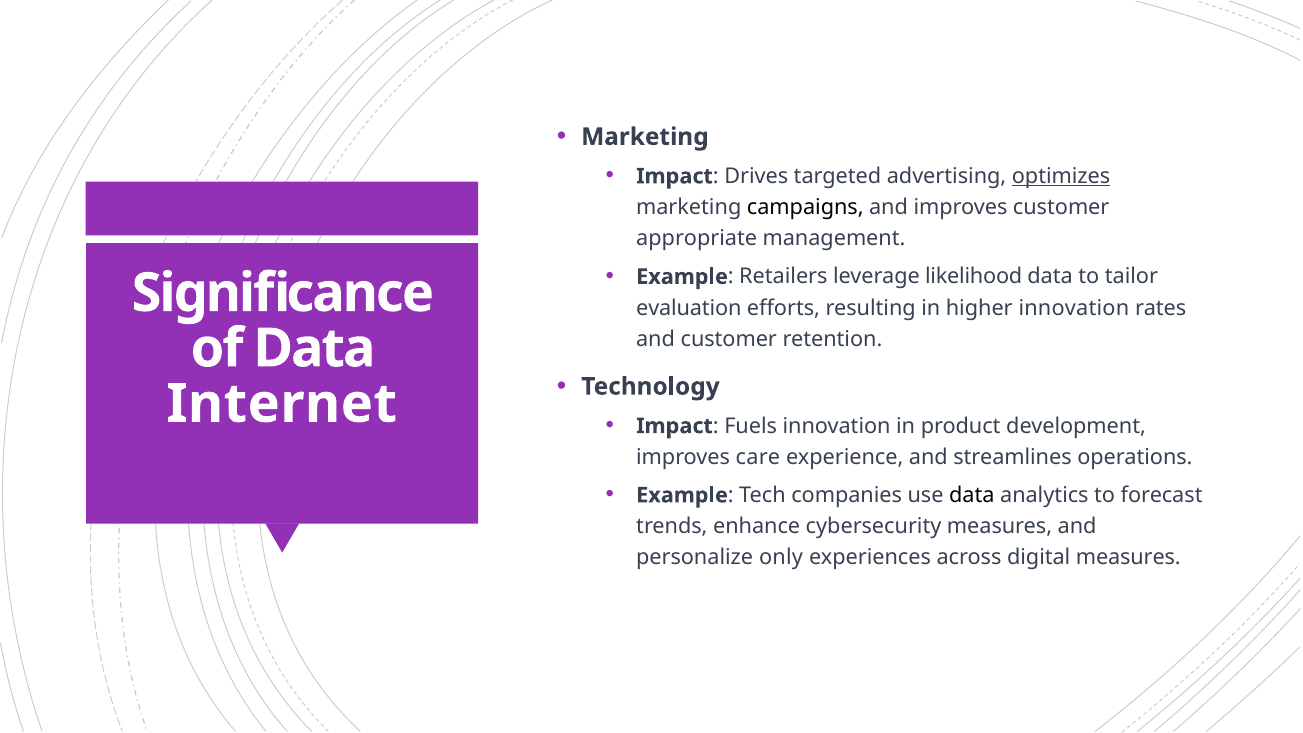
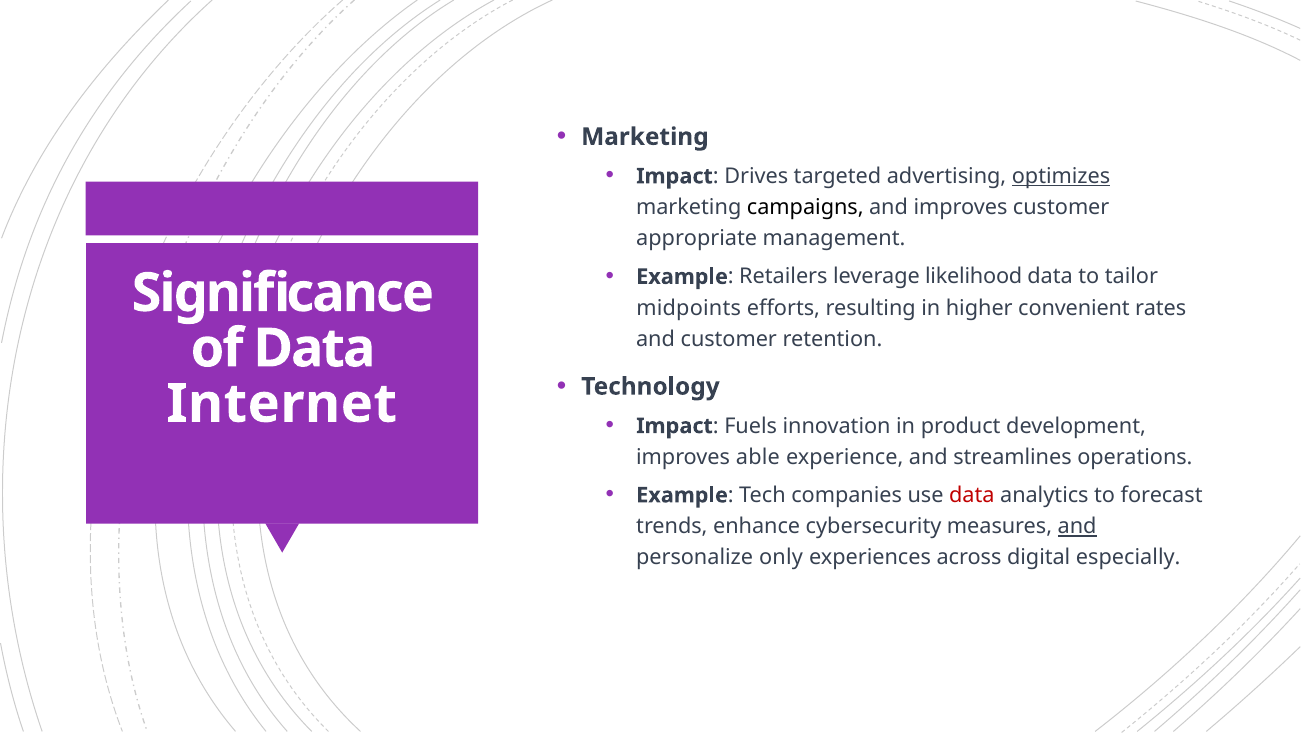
evaluation: evaluation -> midpoints (689, 308)
higher innovation: innovation -> convenient (1074, 308)
care: care -> able (758, 457)
data colour: black -> red (972, 495)
and underline: none -> present (1077, 526)
digital measures: measures -> especially (1128, 558)
